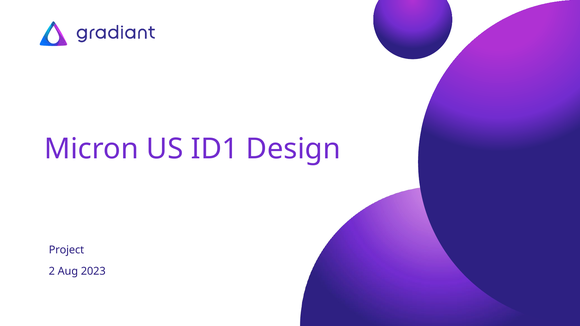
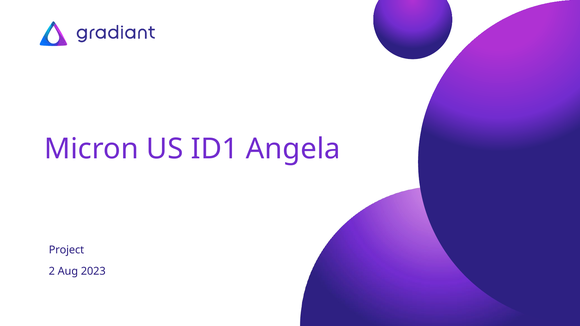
Design: Design -> Angela (293, 149)
